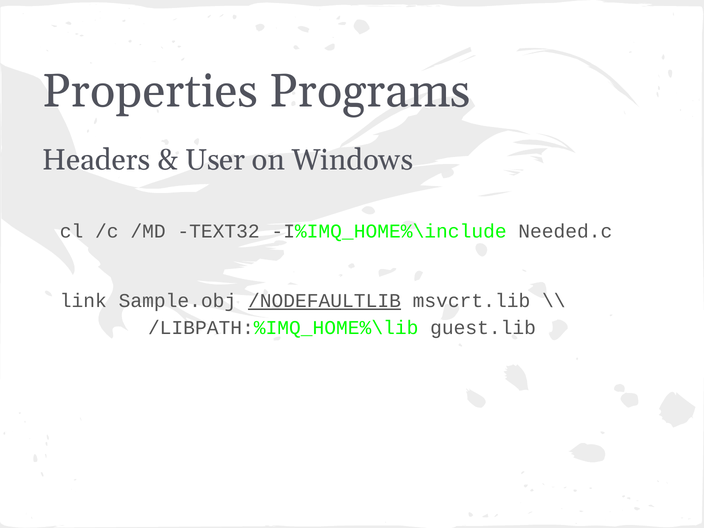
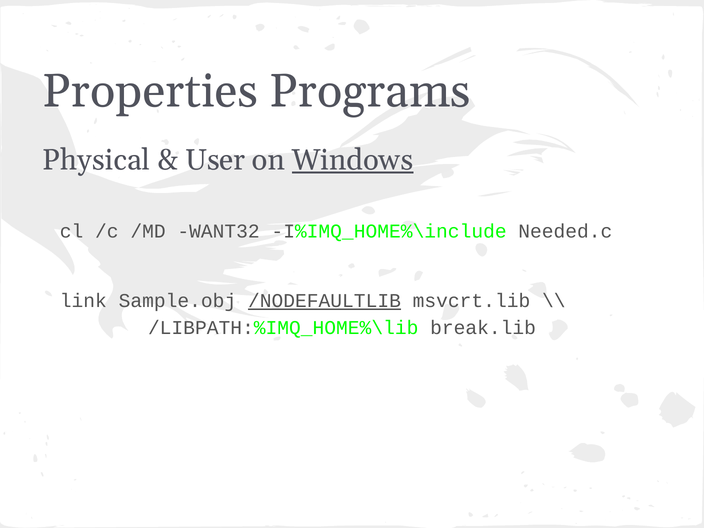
Headers: Headers -> Physical (96, 160)
Windows underline: none -> present (353, 160)
TEXT32: TEXT32 -> WANT32 (219, 231)
guest.lib: guest.lib -> break.lib (483, 328)
